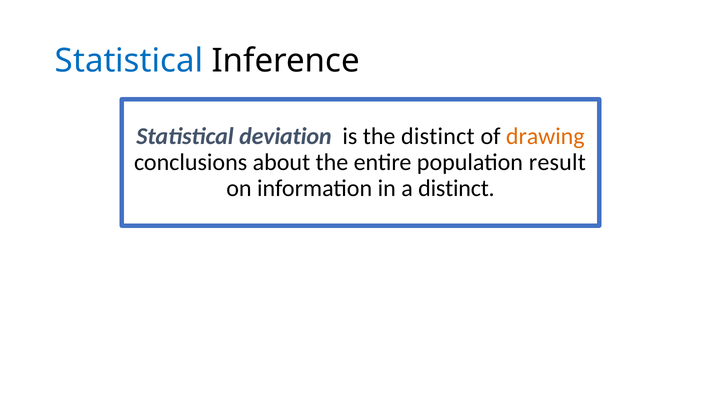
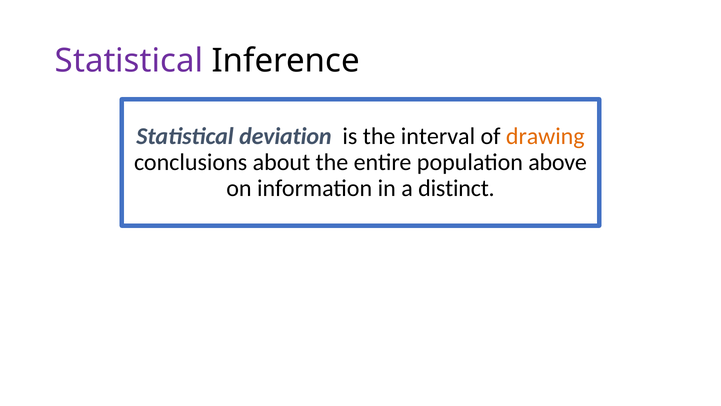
Statistical colour: blue -> purple (129, 61)
the distinct: distinct -> interval (438, 136)
result: result -> above (558, 162)
